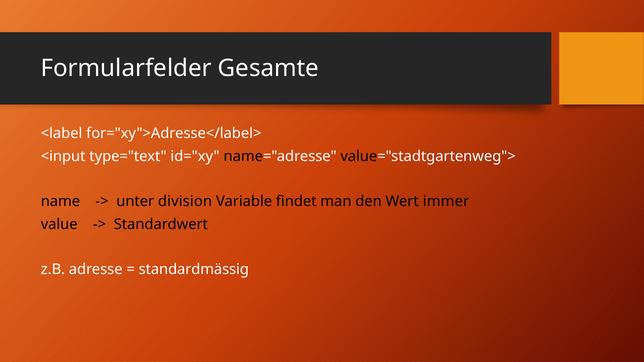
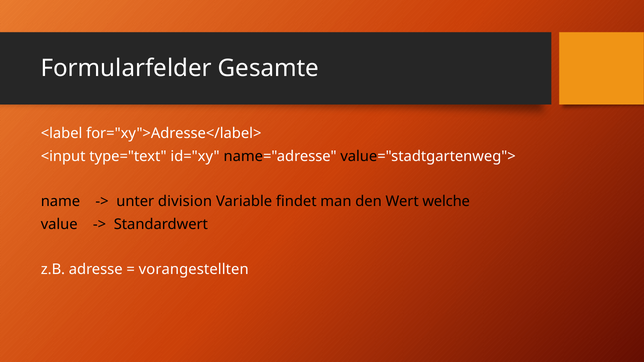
immer: immer -> welche (446, 202)
standardmässig: standardmässig -> vorangestellten (194, 270)
